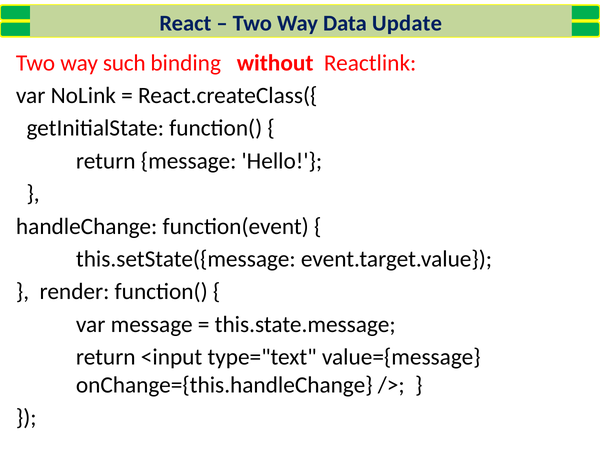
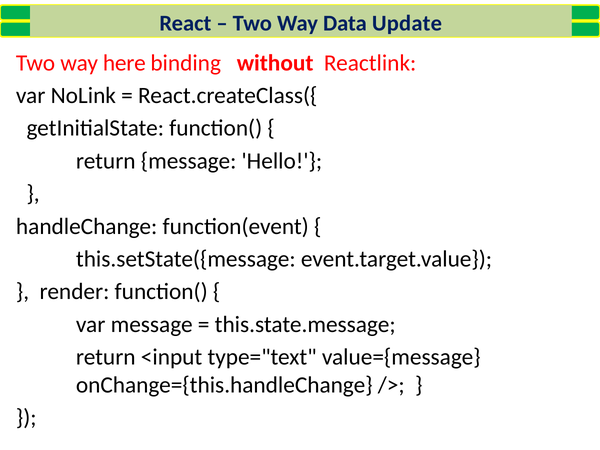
such: such -> here (124, 63)
